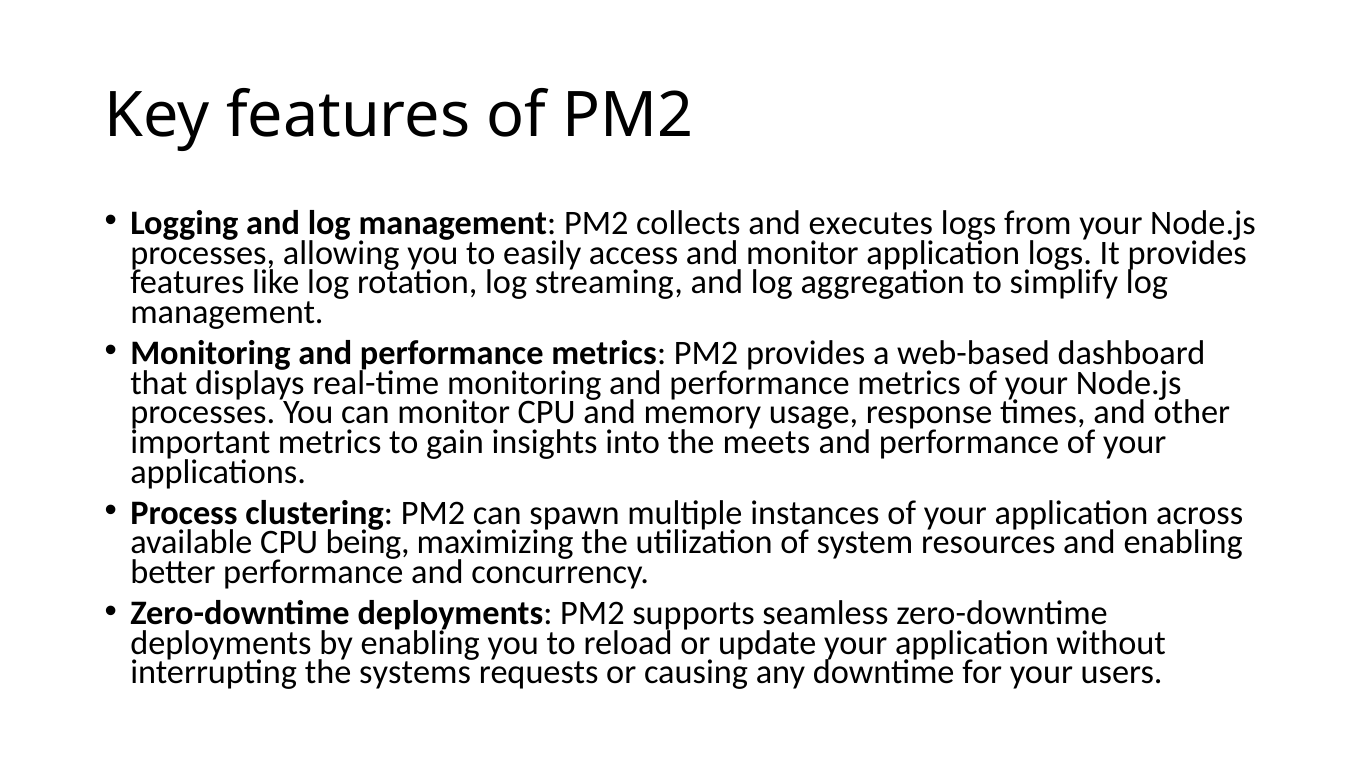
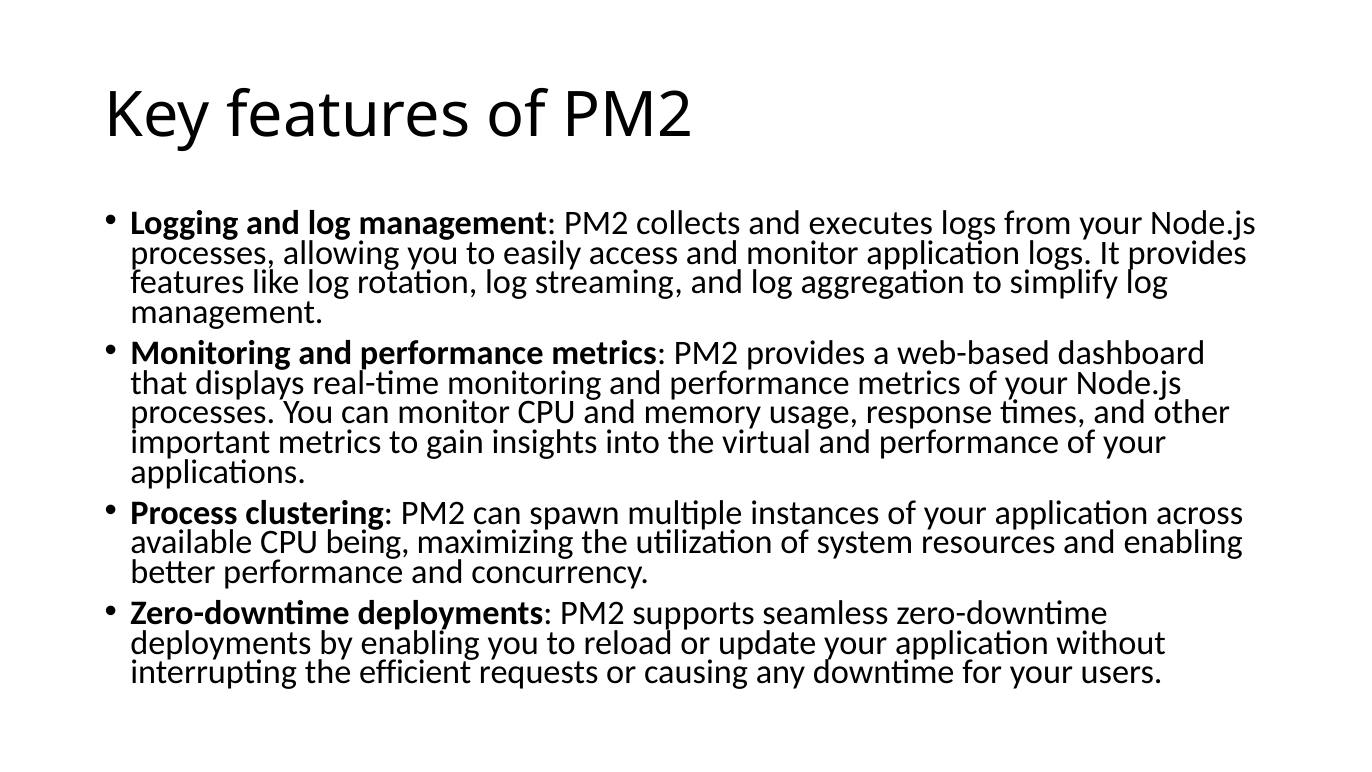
meets: meets -> virtual (767, 442)
systems: systems -> efficient (415, 672)
